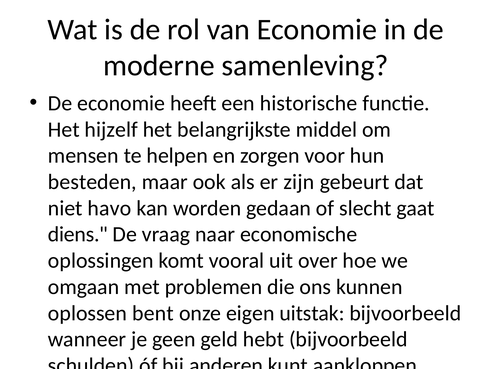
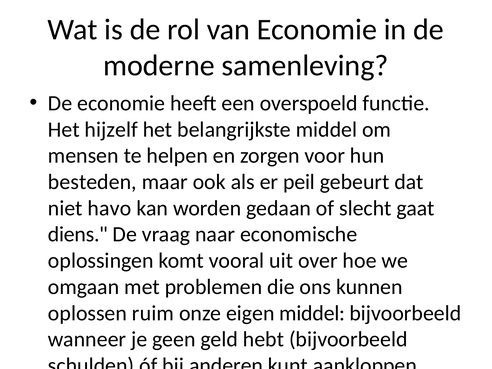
historische: historische -> overspoeld (309, 103)
er zijn: zijn -> peil (299, 182)
bent: bent -> ruim (153, 313)
eigen uitstak: uitstak -> middel (312, 313)
